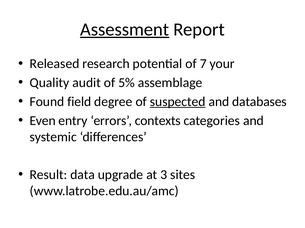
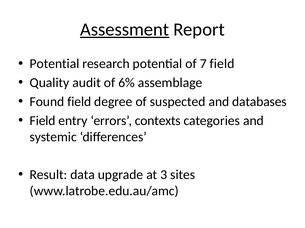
Released: Released -> Potential (55, 64)
7 your: your -> field (222, 64)
5%: 5% -> 6% (127, 83)
suspected underline: present -> none (178, 102)
Even: Even -> Field (43, 121)
